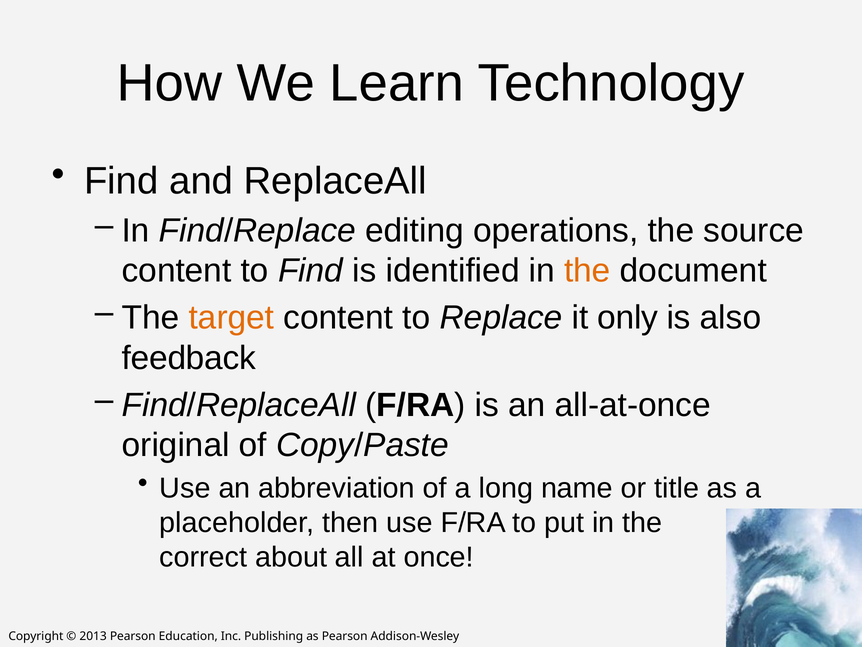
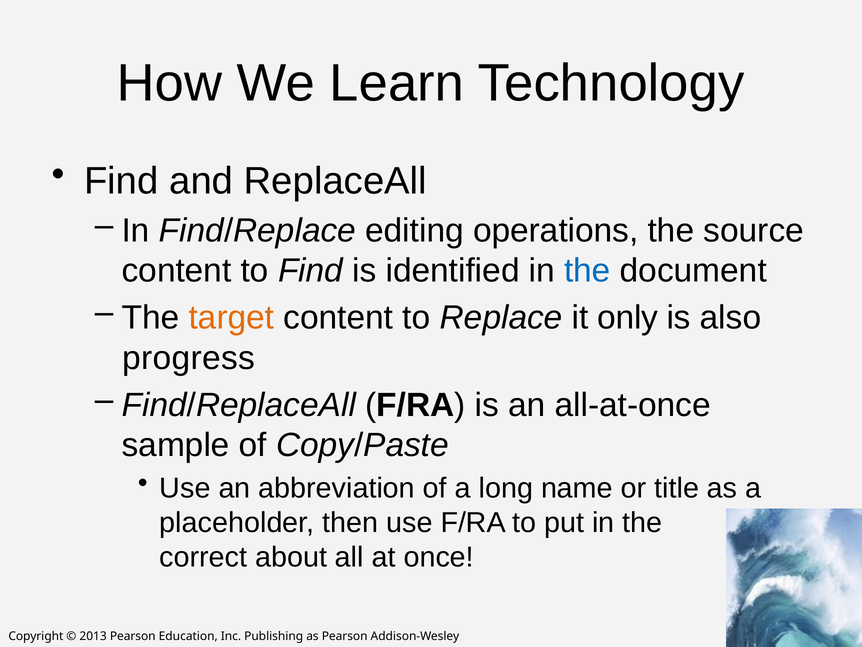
the colour: orange -> blue (587, 271)
feedback: feedback -> progress (189, 358)
original: original -> sample (176, 445)
